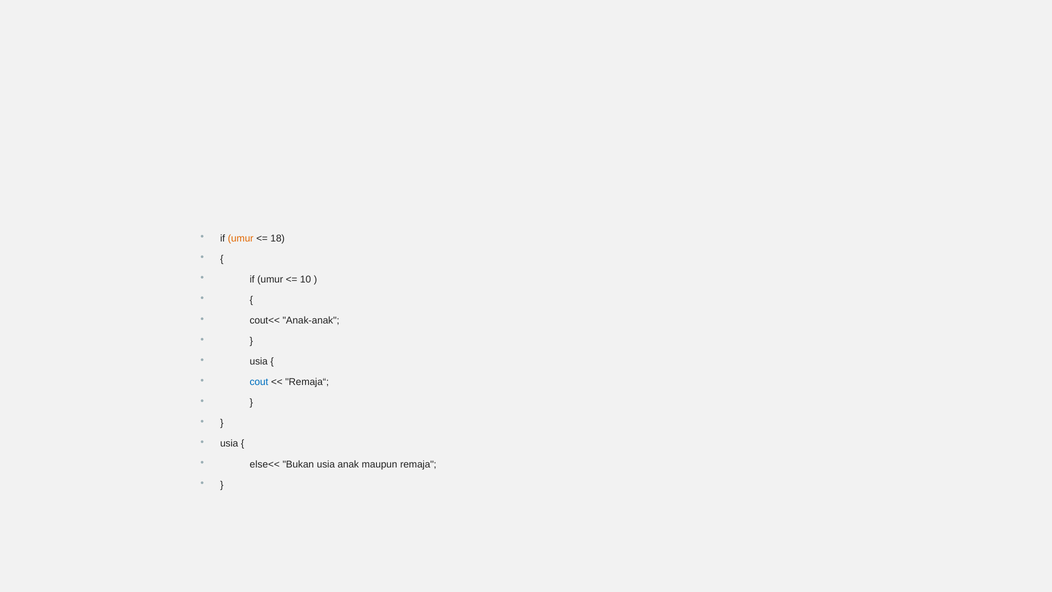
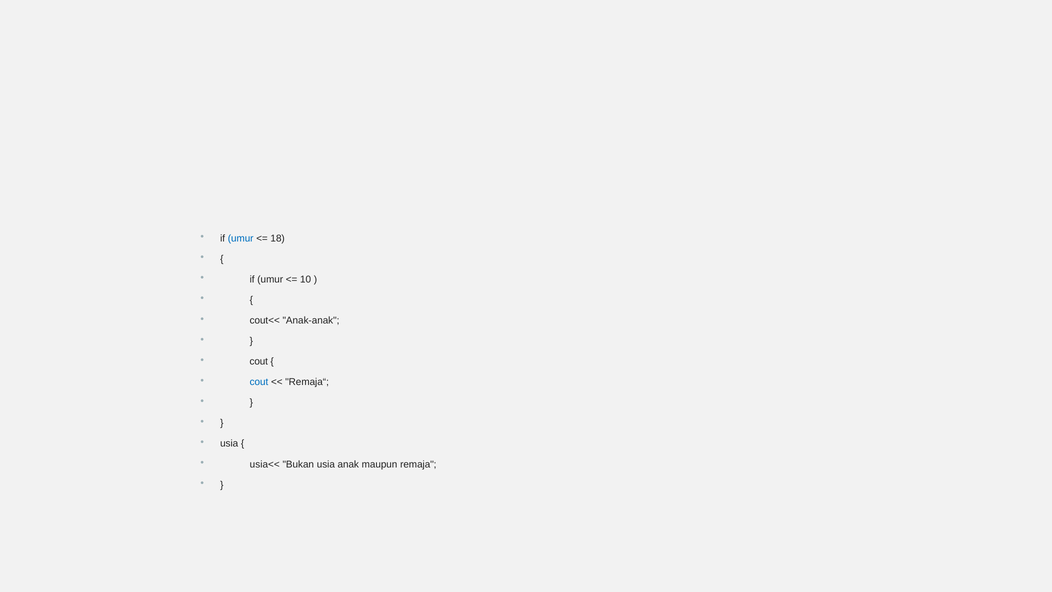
umur colour: orange -> blue (241, 238)
usia: usia -> cout (259, 361)
else<<: else<< -> usia<< (265, 464)
